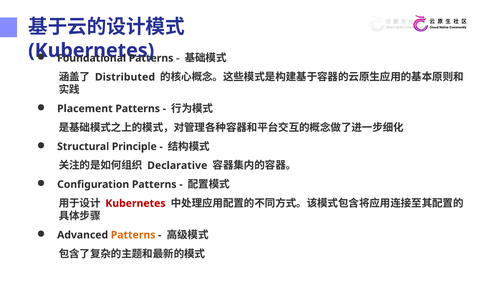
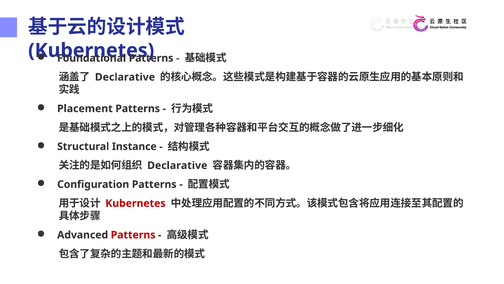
Distributed: Distributed -> Declarative (125, 77)
Principle: Principle -> Instance (134, 146)
Patterns colour: orange -> red (133, 235)
